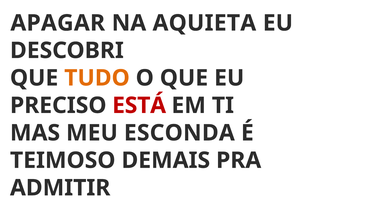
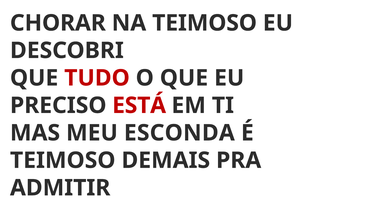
APAGAR: APAGAR -> CHORAR (58, 23)
NA AQUIETA: AQUIETA -> TEIMOSO (205, 23)
TUDO colour: orange -> red (97, 78)
